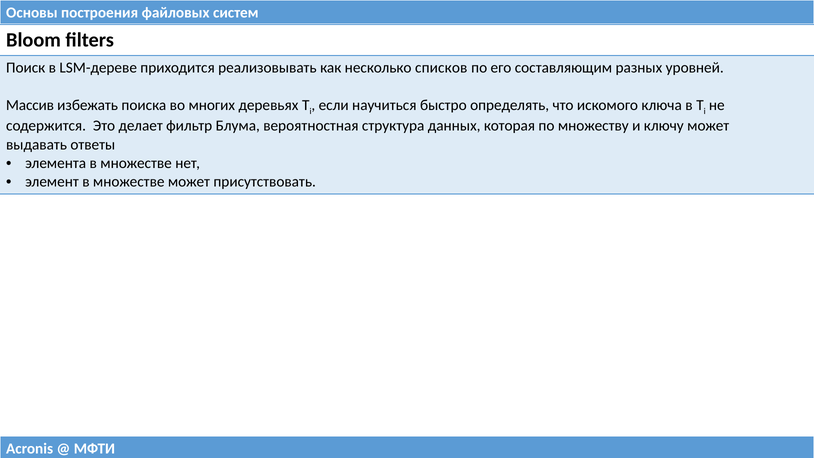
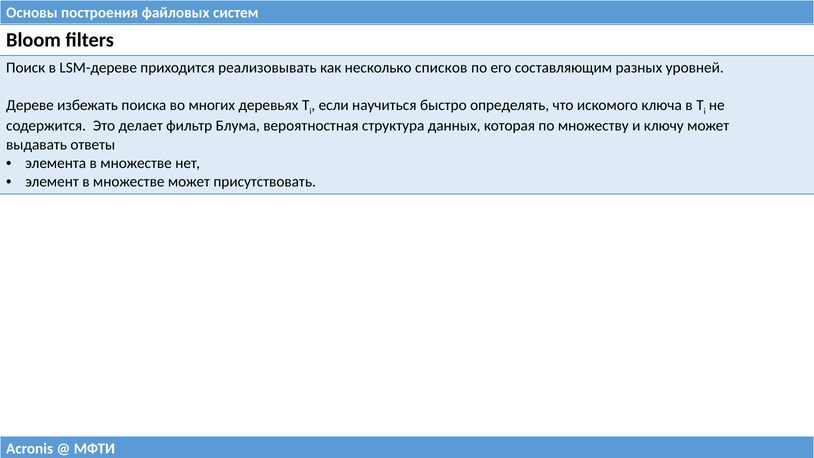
Массив: Массив -> Дереве (30, 105)
